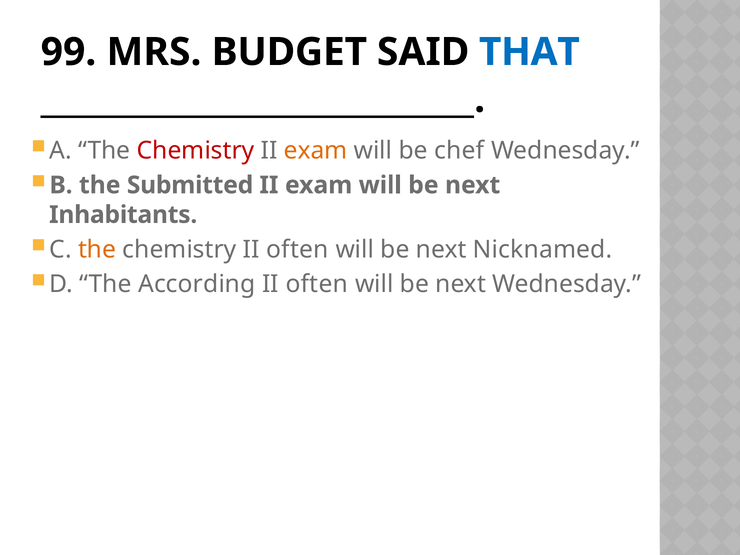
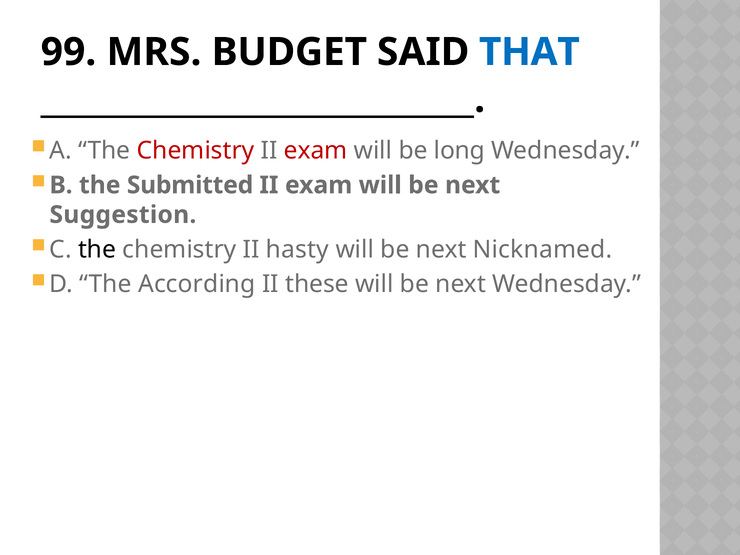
exam colour: orange -> red (316, 150)
chef: chef -> long (459, 150)
Inhabitants: Inhabitants -> Suggestion (123, 215)
the colour: orange -> black (97, 249)
chemistry II often: often -> hasty (297, 249)
often: often -> these (317, 284)
